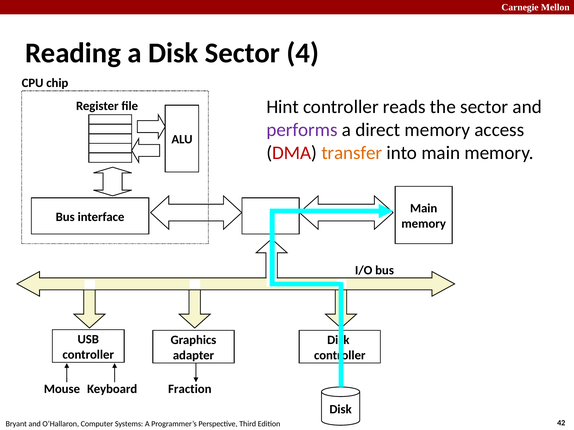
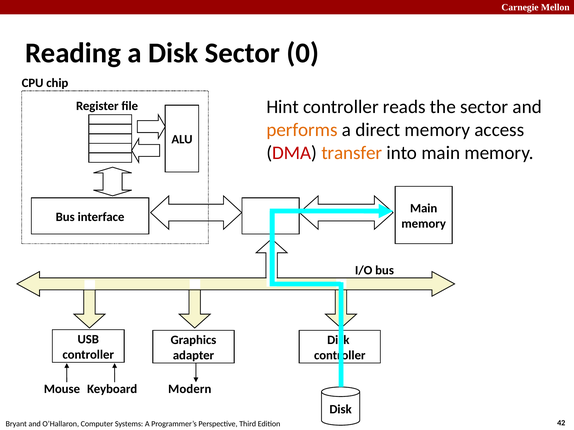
4: 4 -> 0 (303, 53)
performs colour: purple -> orange (302, 130)
Fraction: Fraction -> Modern (190, 389)
